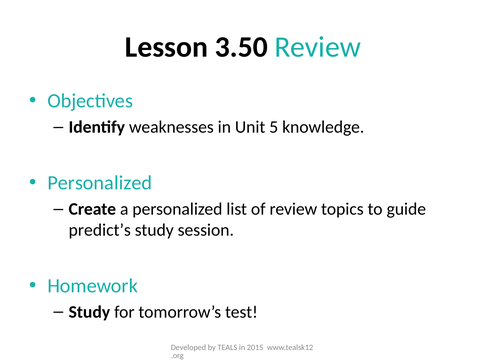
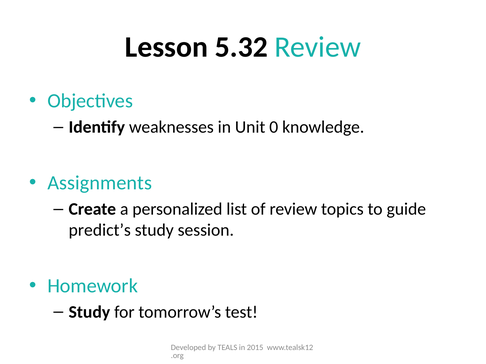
3.50: 3.50 -> 5.32 (241, 47)
5: 5 -> 0 (274, 127)
Personalized: Personalized -> Assignments (100, 183)
